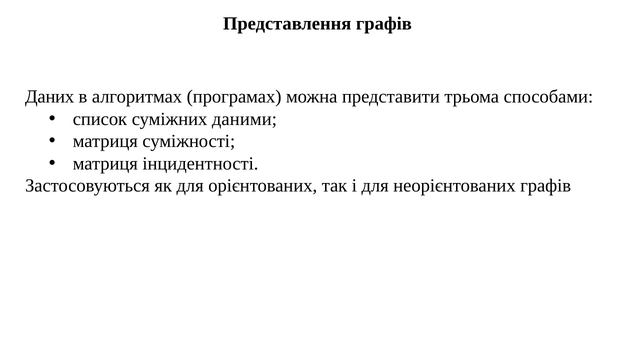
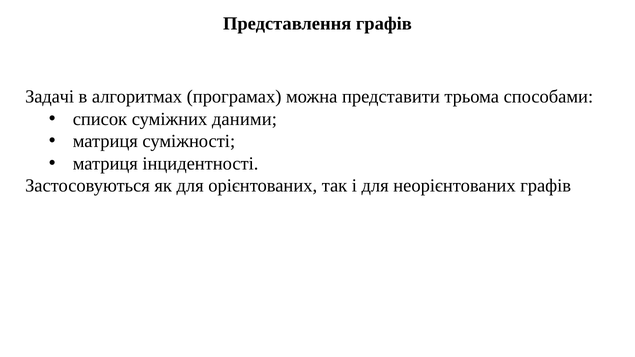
Даних: Даних -> Задачі (50, 97)
